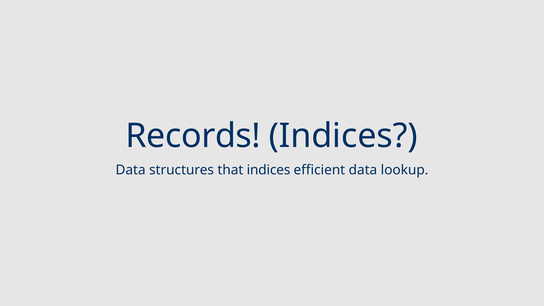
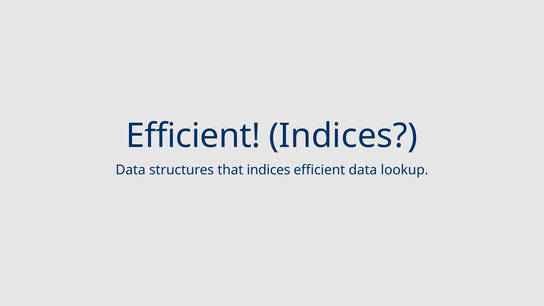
Records: Records -> Efficient (193, 136)
